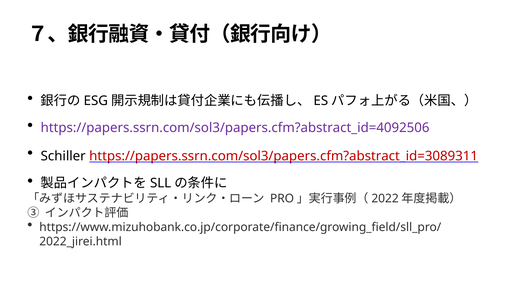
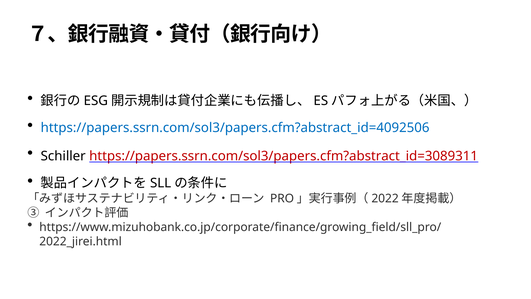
https://papers.ssrn.com/sol3/papers.cfm?abstract_id=4092506 colour: purple -> blue (235, 127)
